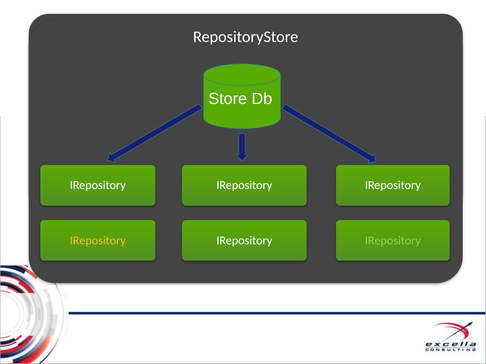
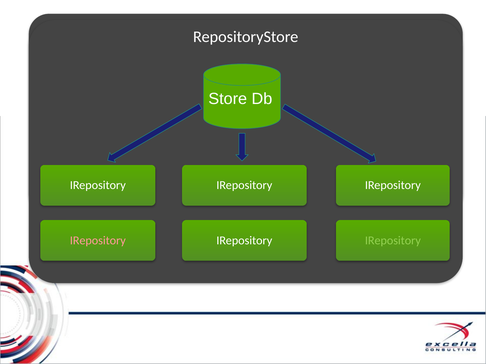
IRepository colour: yellow -> pink (98, 241)
